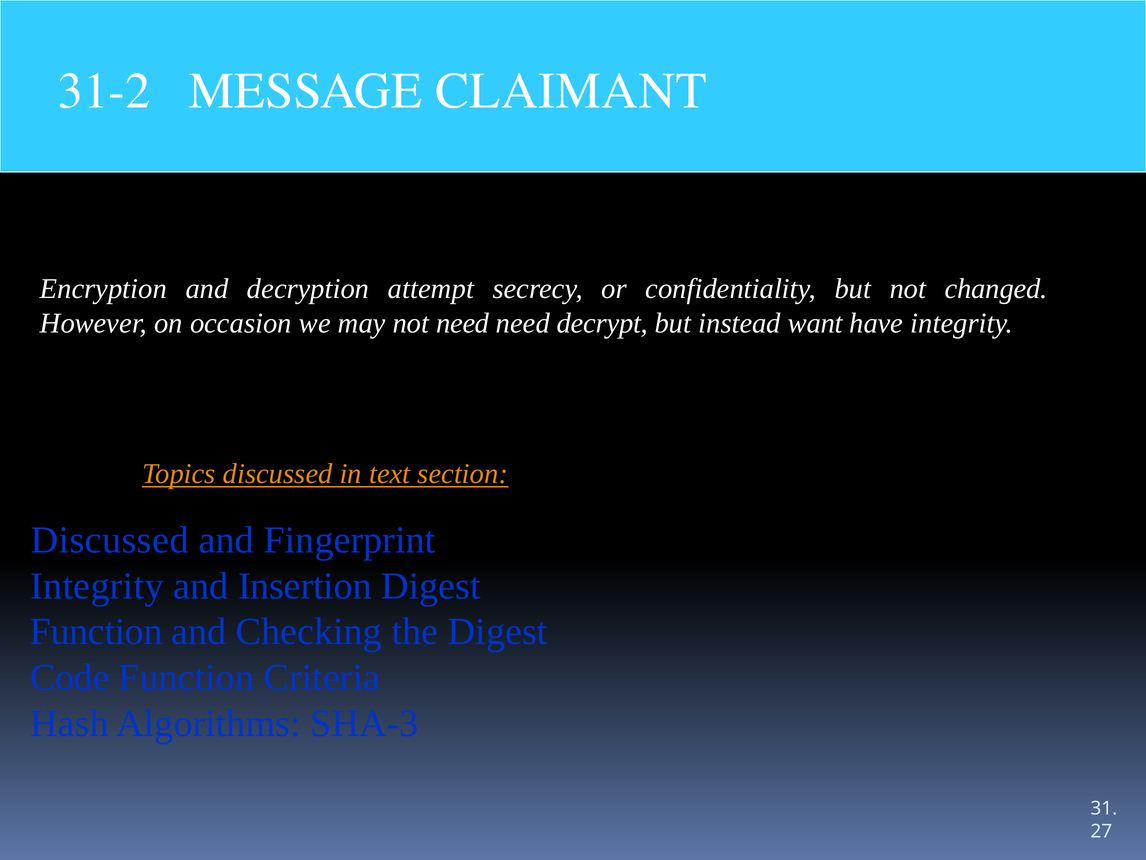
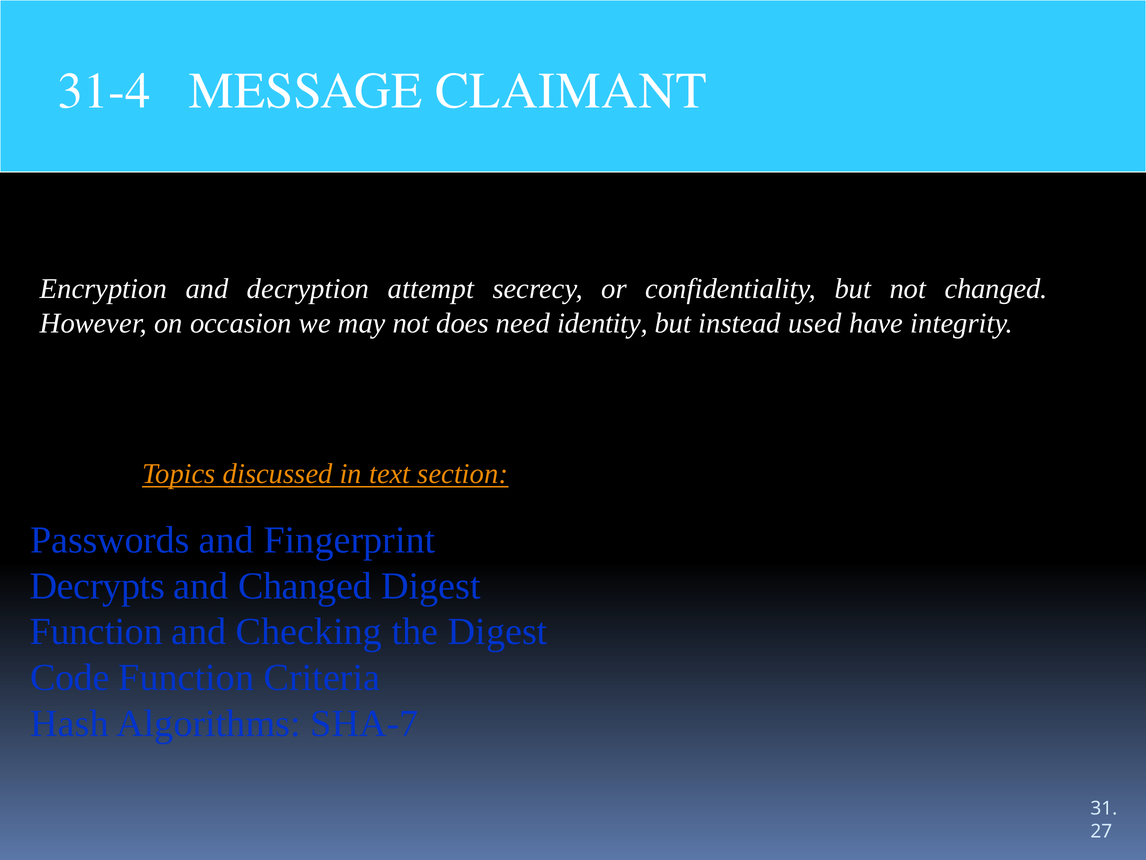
31-2: 31-2 -> 31-4 (104, 91)
not need: need -> does (463, 323)
decrypt: decrypt -> identity (602, 323)
want: want -> used (815, 323)
Discussed: Discussed -> Passwords (110, 540)
Integrity: Integrity -> Decrypts (97, 586)
and Insertion: Insertion -> Changed (305, 586)
SHA-3: SHA-3 -> SHA-7 (364, 723)
